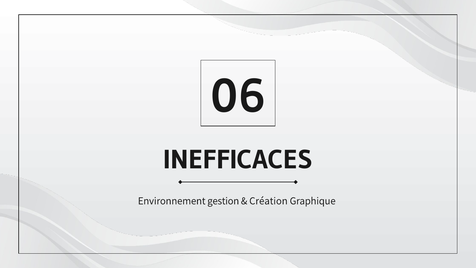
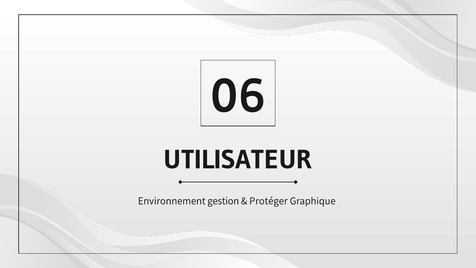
INEFFICACES: INEFFICACES -> UTILISATEUR (238, 160)
Création: Création -> Protéger (268, 201)
